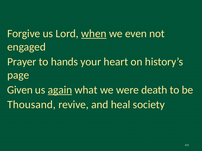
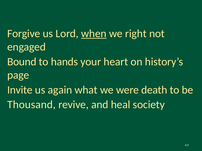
even: even -> right (136, 34)
Prayer: Prayer -> Bound (22, 62)
Given: Given -> Invite (20, 90)
again underline: present -> none (60, 90)
